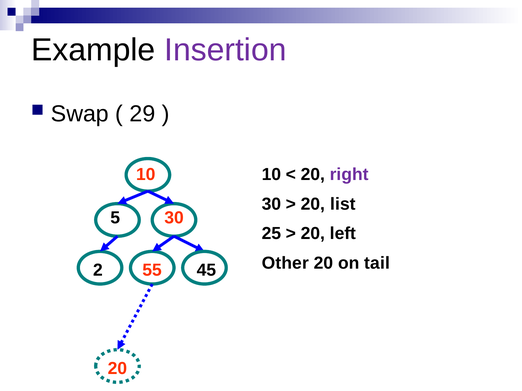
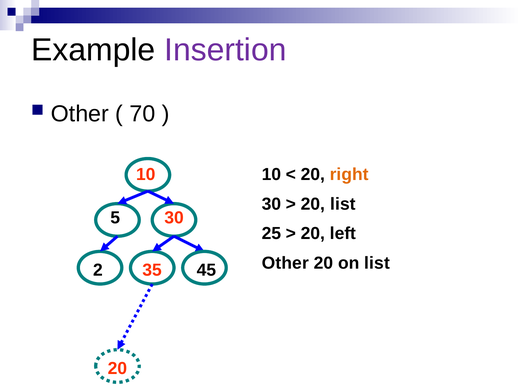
Swap: Swap -> Other (80, 114)
29: 29 -> 70 (142, 114)
right colour: purple -> orange (349, 175)
on tail: tail -> list (377, 263)
55: 55 -> 35 (152, 270)
